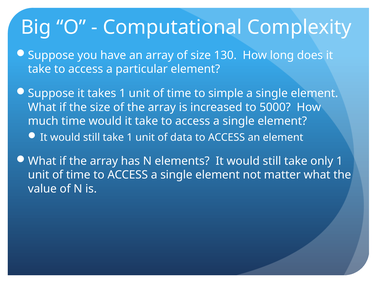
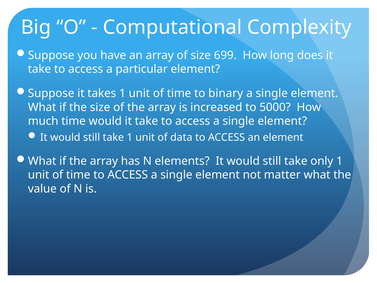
130: 130 -> 699 (225, 55)
simple: simple -> binary (226, 93)
